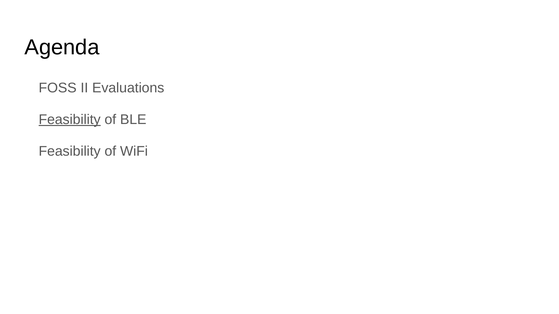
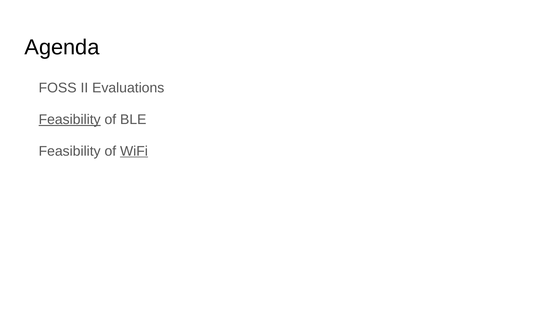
WiFi underline: none -> present (134, 151)
